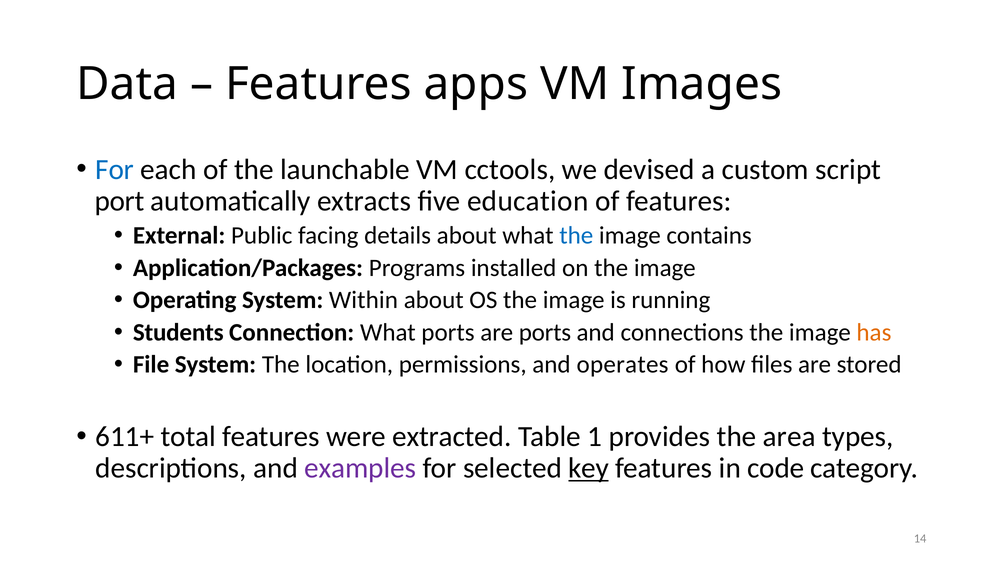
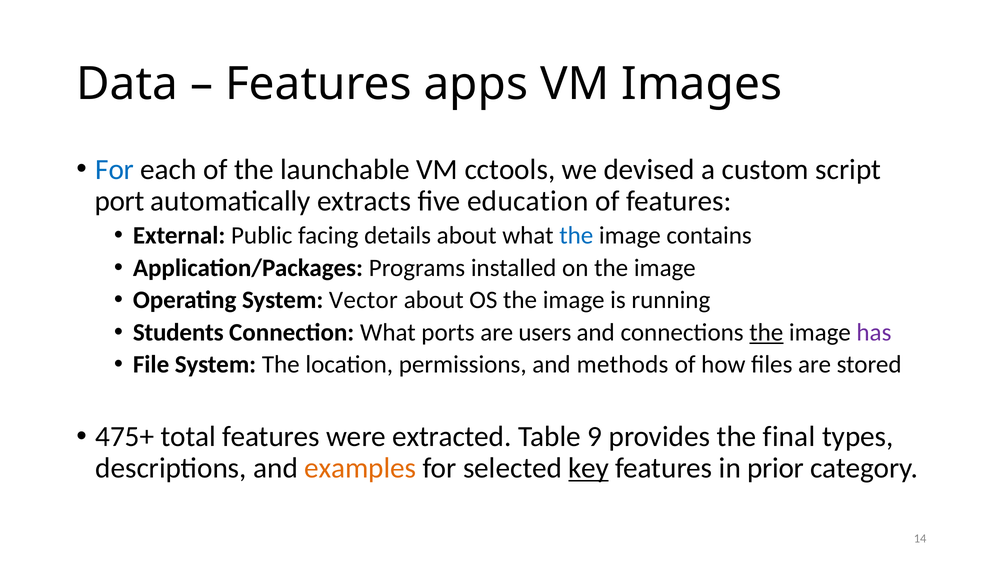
Within: Within -> Vector (363, 300)
are ports: ports -> users (545, 332)
the underline: none -> present (766, 332)
has colour: orange -> purple (874, 332)
operates: operates -> methods (623, 365)
611+: 611+ -> 475+ (125, 437)
1: 1 -> 9 (595, 437)
area: area -> final (789, 437)
examples colour: purple -> orange (360, 468)
code: code -> prior (776, 468)
